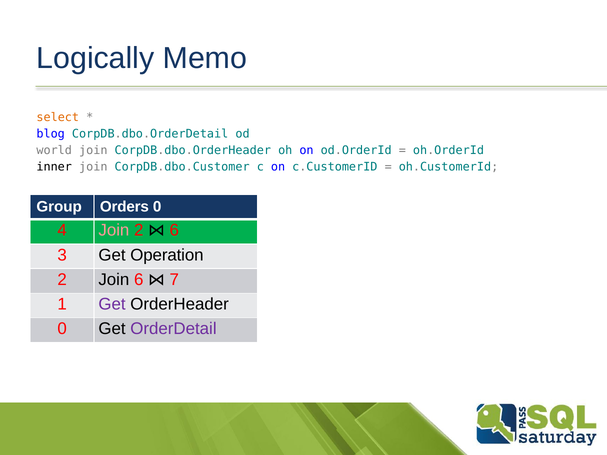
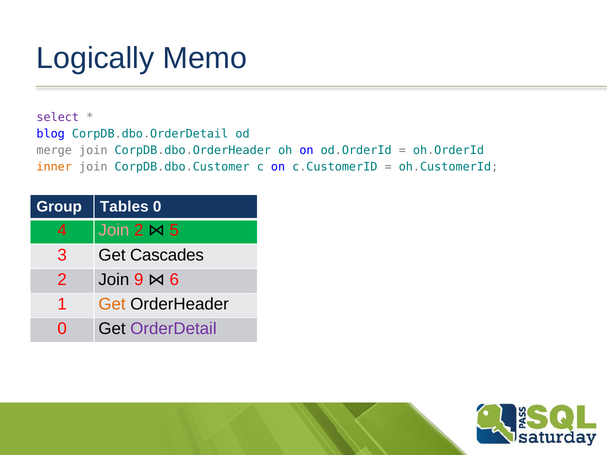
select colour: orange -> purple (58, 117)
world: world -> merge (54, 150)
inner colour: black -> orange (54, 167)
Orders: Orders -> Tables (124, 207)
6: 6 -> 5 (174, 230)
Operation: Operation -> Cascades (167, 255)
Join 6: 6 -> 9 (139, 280)
7: 7 -> 6 (174, 280)
Get colour: purple -> orange (112, 304)
